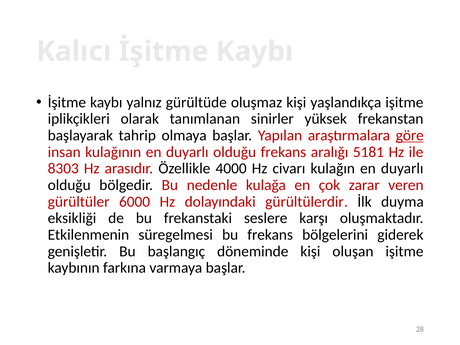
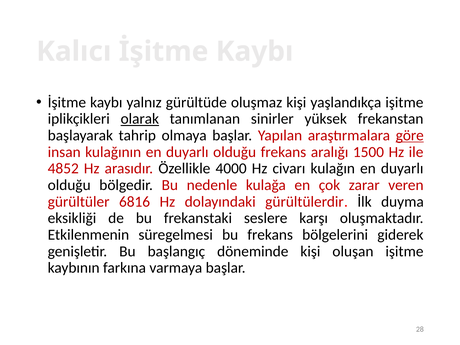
olarak underline: none -> present (140, 119)
5181: 5181 -> 1500 (368, 152)
8303: 8303 -> 4852 (63, 169)
6000: 6000 -> 6816 (135, 202)
